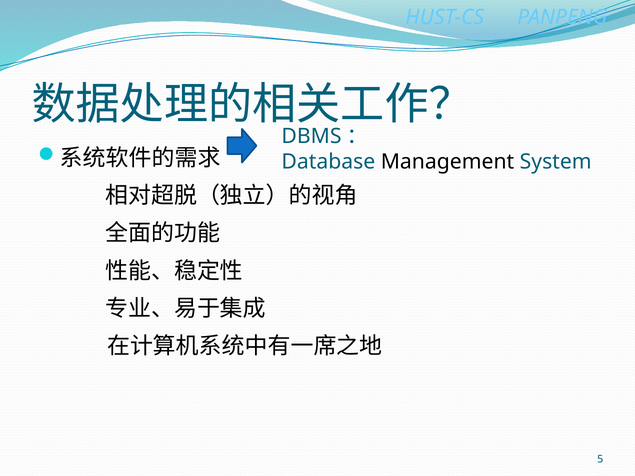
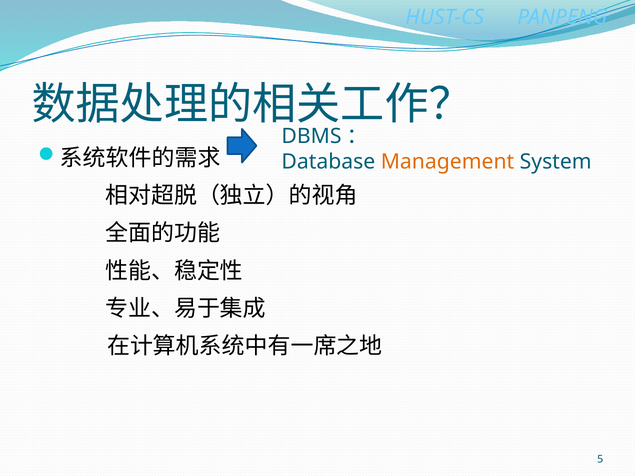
Management colour: black -> orange (448, 162)
